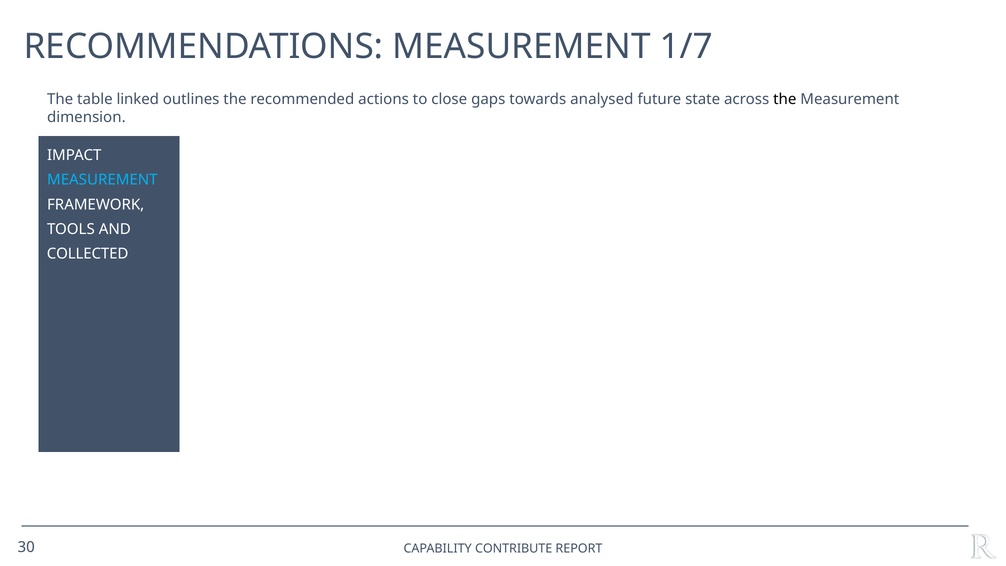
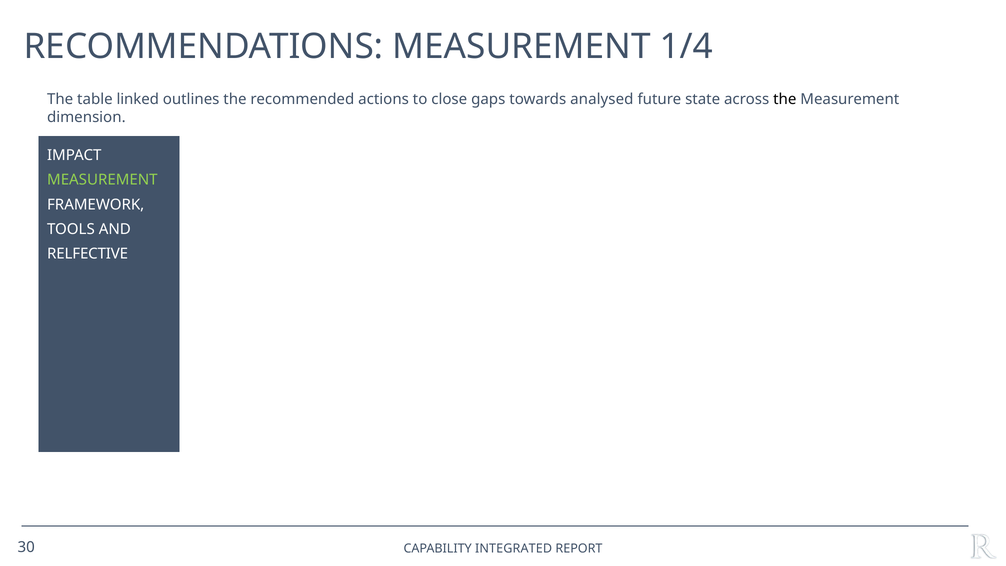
1/7: 1/7 -> 1/4 (686, 47)
MEASUREMENT colour: light blue -> light green (102, 180)
COLLECTED: COLLECTED -> RELFECTIVE (88, 254)
CONTRIBUTE: CONTRIBUTE -> INTEGRATED (514, 548)
